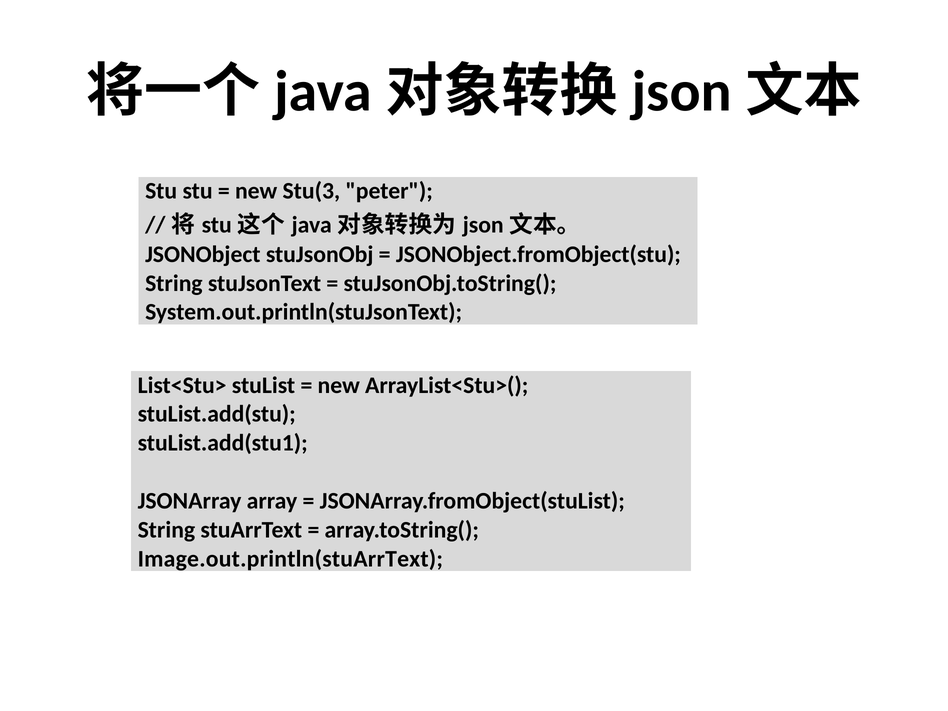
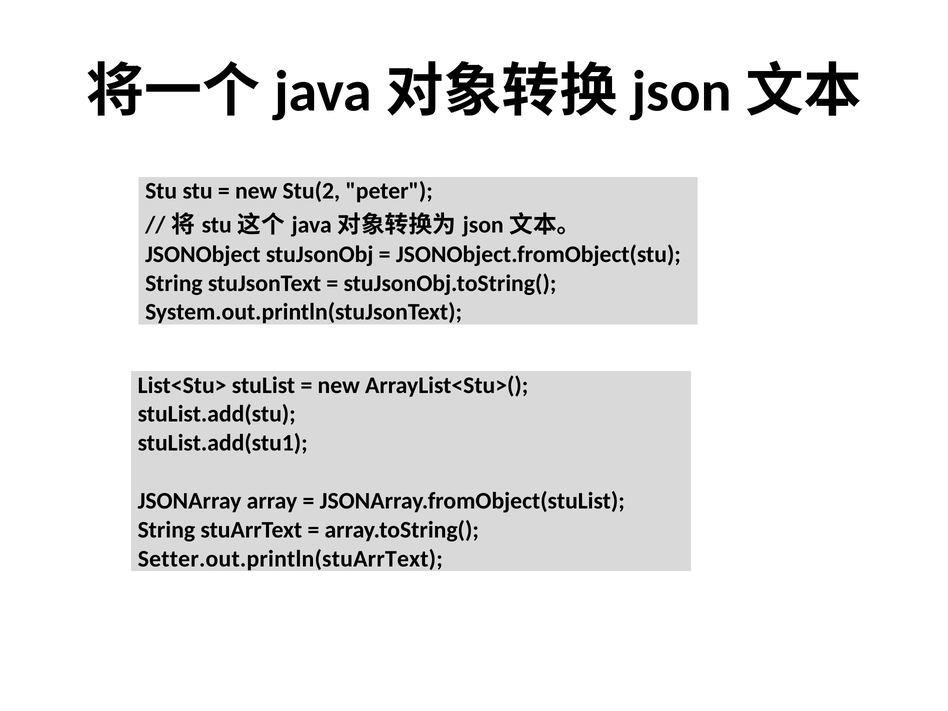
Stu(3: Stu(3 -> Stu(2 (311, 191)
Image.out.println(stuArrText: Image.out.println(stuArrText -> Setter.out.println(stuArrText (290, 559)
